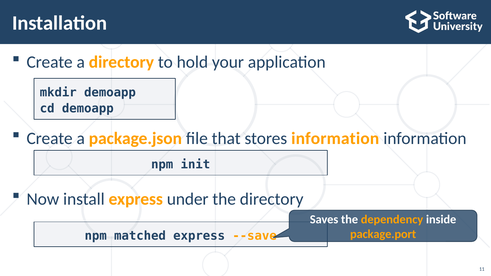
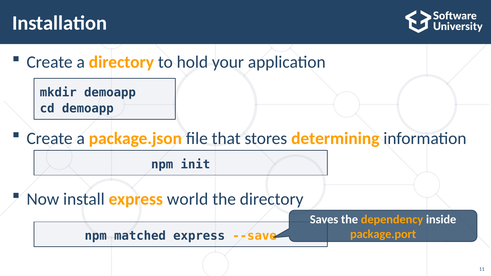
stores information: information -> determining (335, 138)
under: under -> world (188, 199)
